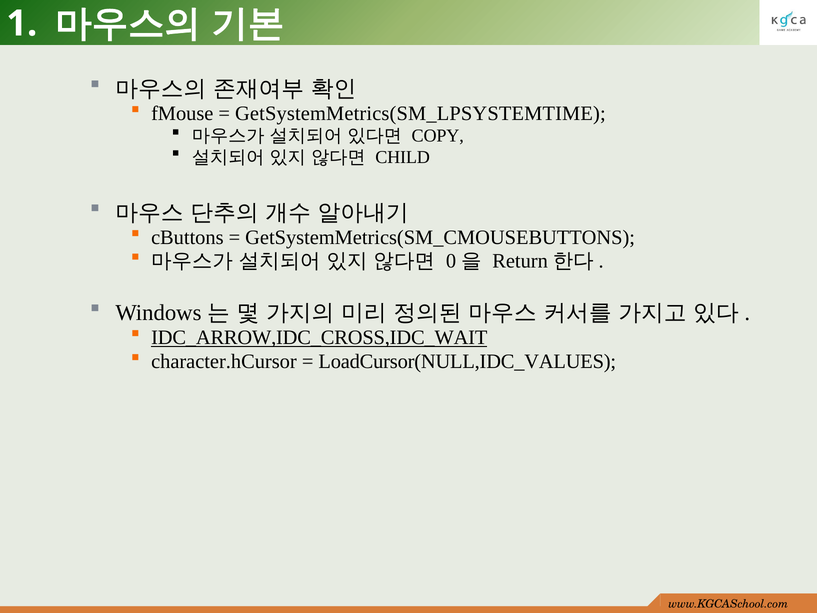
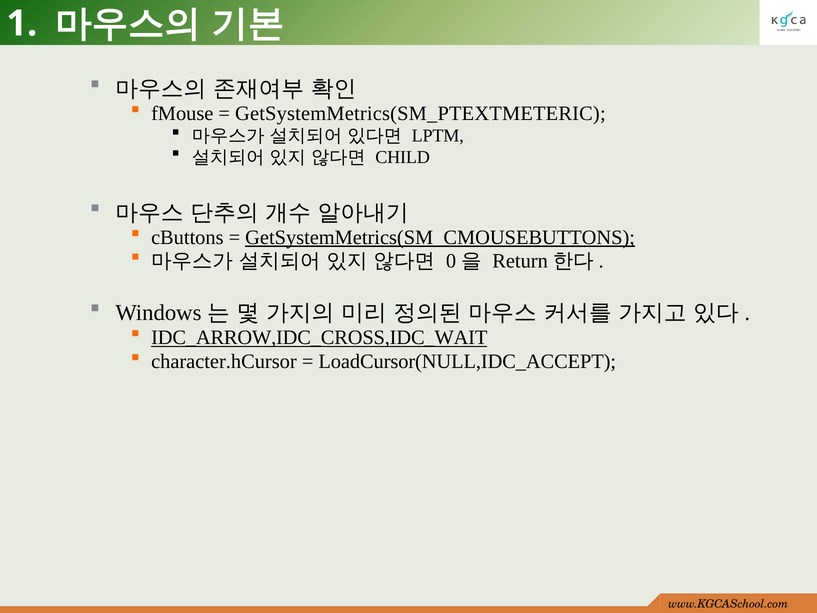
GetSystemMetrics(SM_LPSYSTEMTIME: GetSystemMetrics(SM_LPSYSTEMTIME -> GetSystemMetrics(SM_PTEXTMETERIC (420, 114)
COPY: COPY -> LPTM (438, 136)
GetSystemMetrics(SM_CMOUSEBUTTONS underline: none -> present (440, 237)
LoadCursor(NULL,IDC_VALUES: LoadCursor(NULL,IDC_VALUES -> LoadCursor(NULL,IDC_ACCEPT (467, 361)
